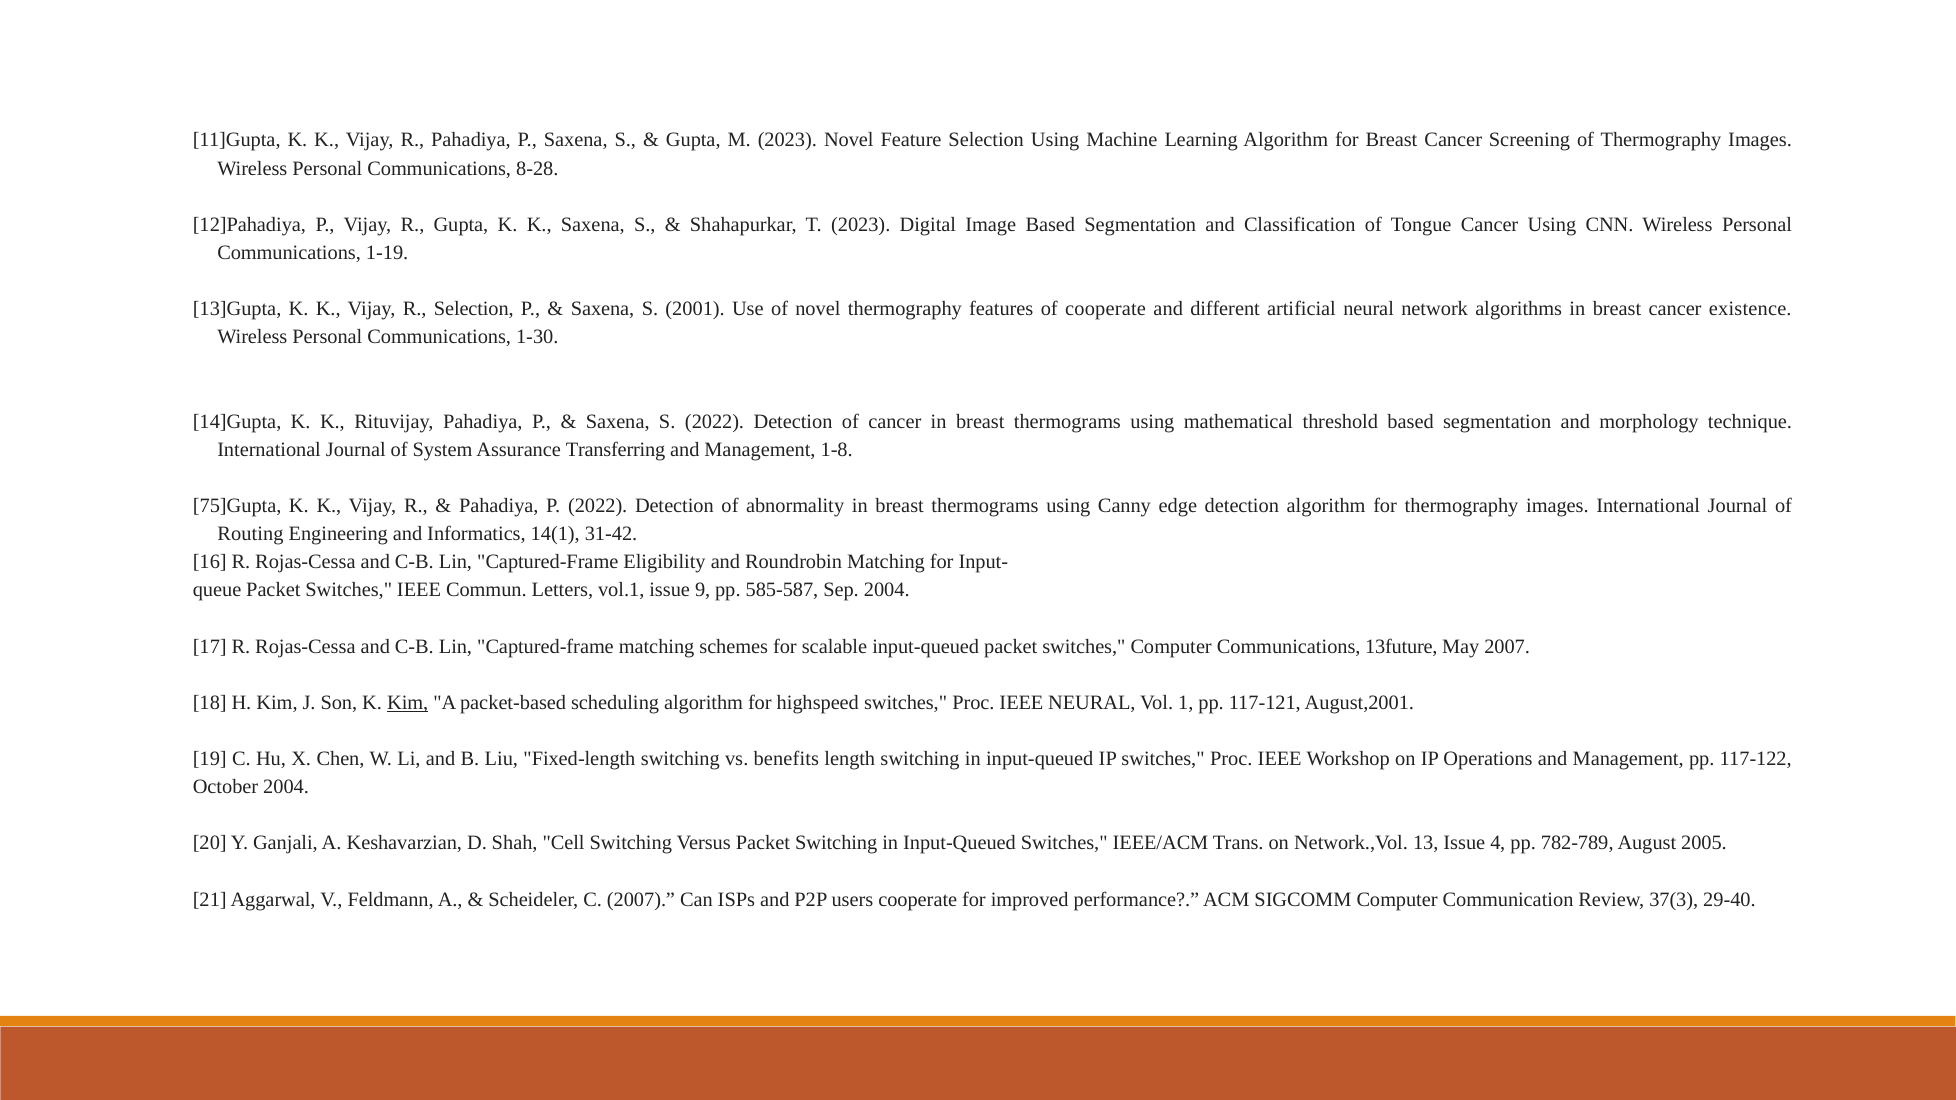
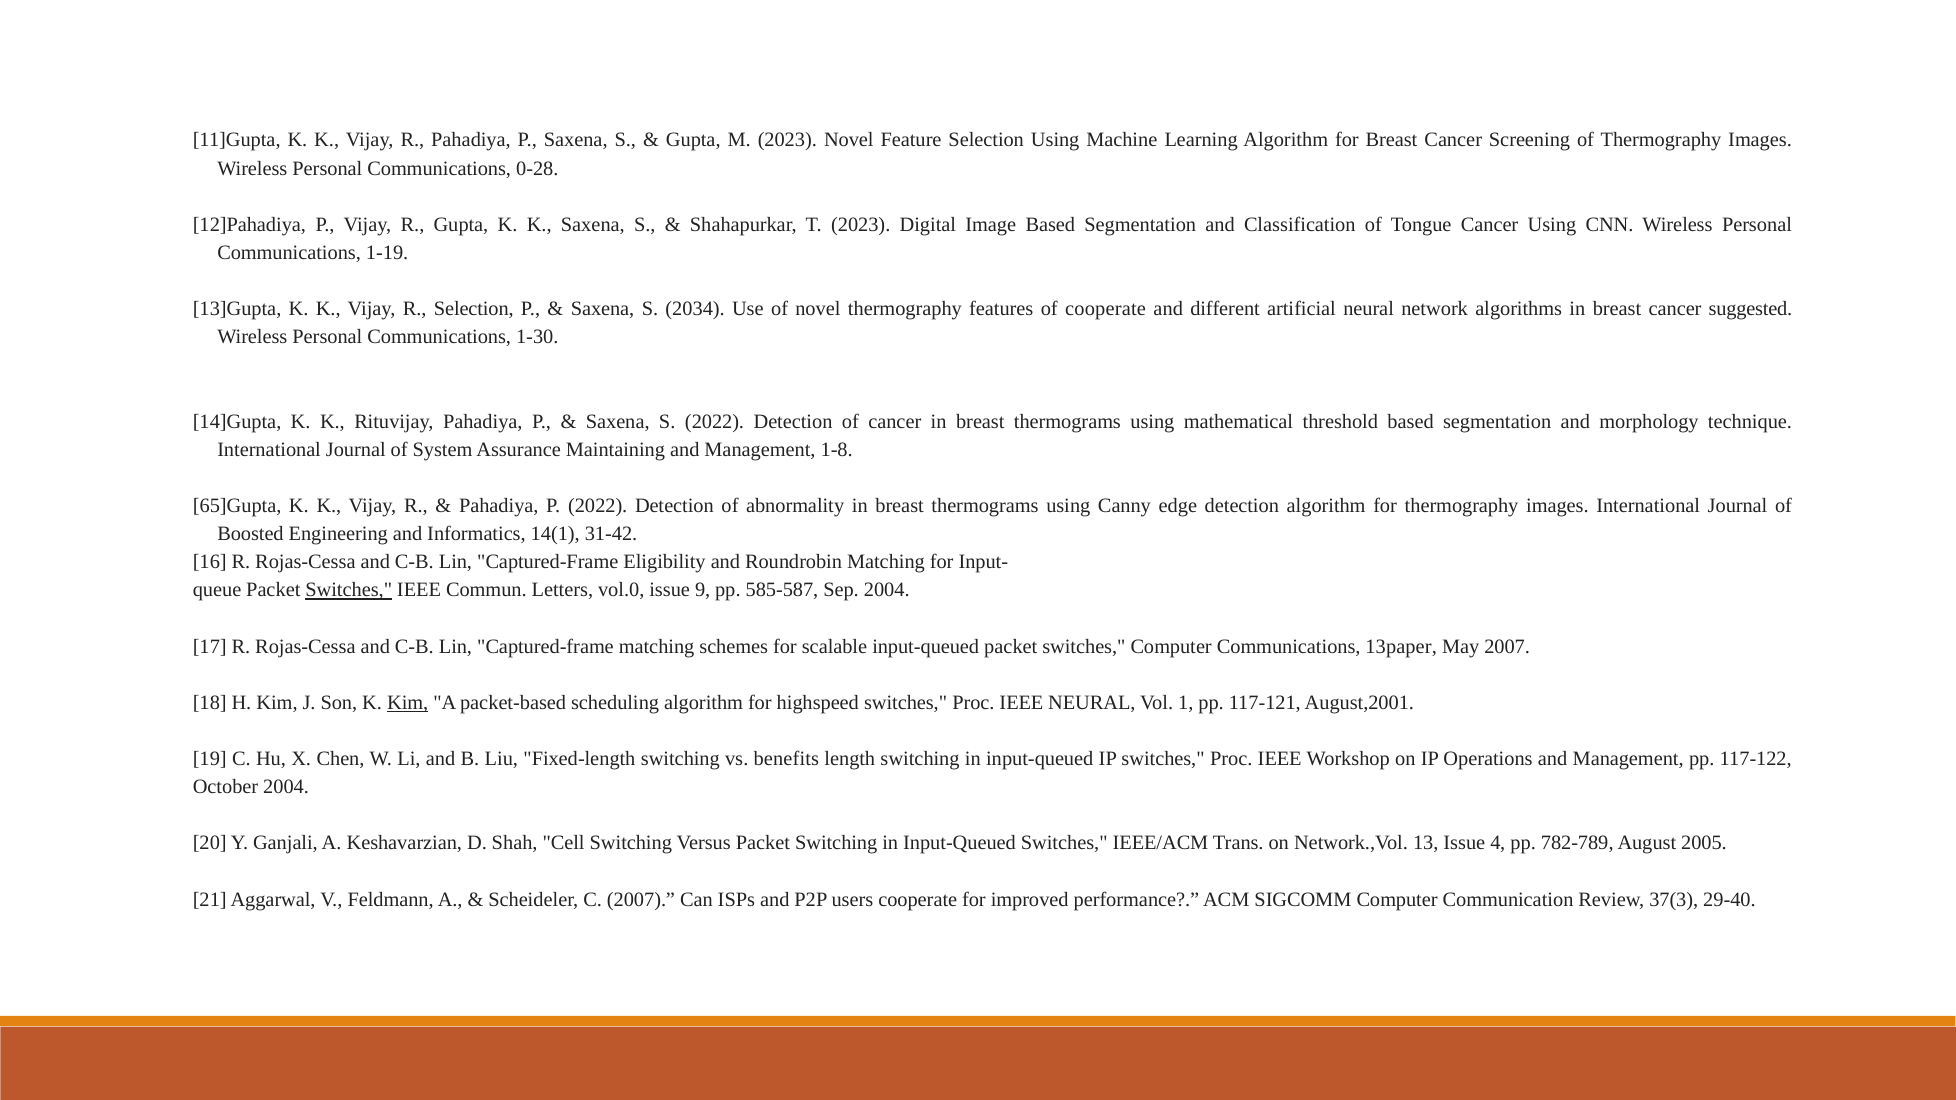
8-28: 8-28 -> 0-28 (537, 168)
2001: 2001 -> 2034 (695, 309)
existence: existence -> suggested (1750, 309)
Transferring: Transferring -> Maintaining (615, 450)
75]Gupta: 75]Gupta -> 65]Gupta (237, 506)
Routing: Routing -> Boosted (251, 534)
Switches underline: none -> present (349, 590)
vol.1: vol.1 -> vol.0 (621, 590)
13future: 13future -> 13paper (1401, 647)
